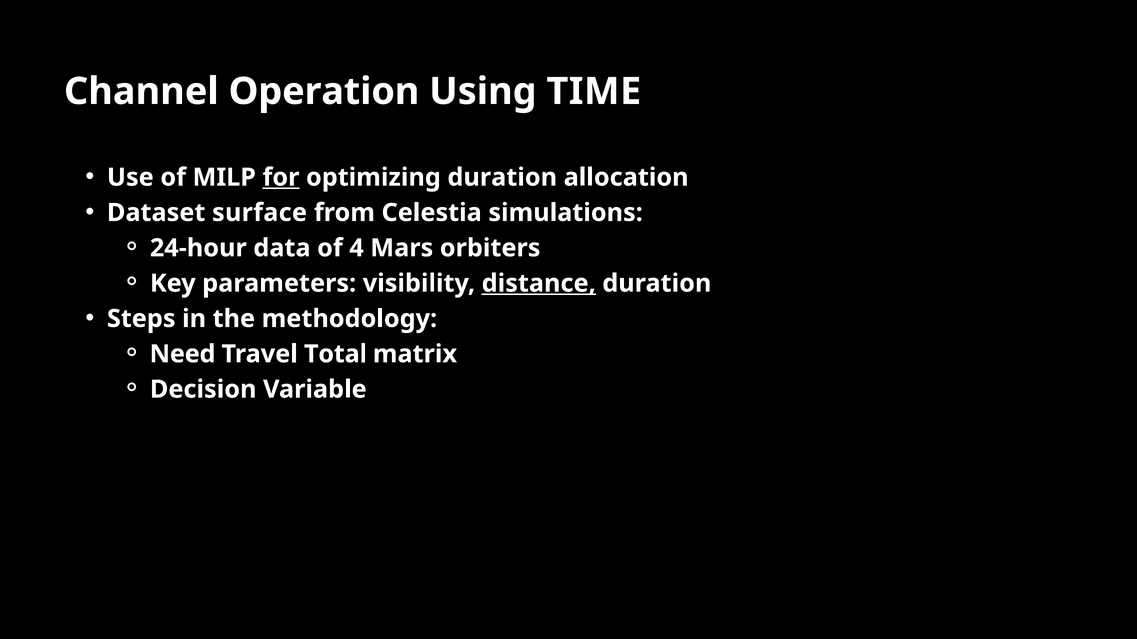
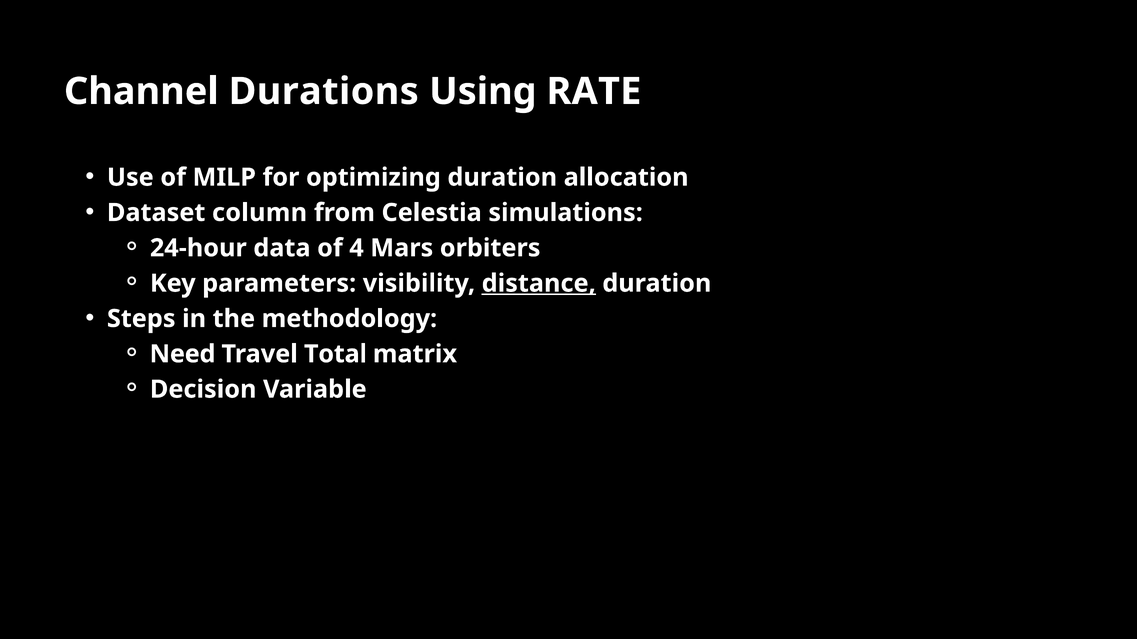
Operation: Operation -> Durations (324, 92)
TIME: TIME -> RATE (594, 92)
for underline: present -> none (281, 177)
surface: surface -> column (260, 213)
